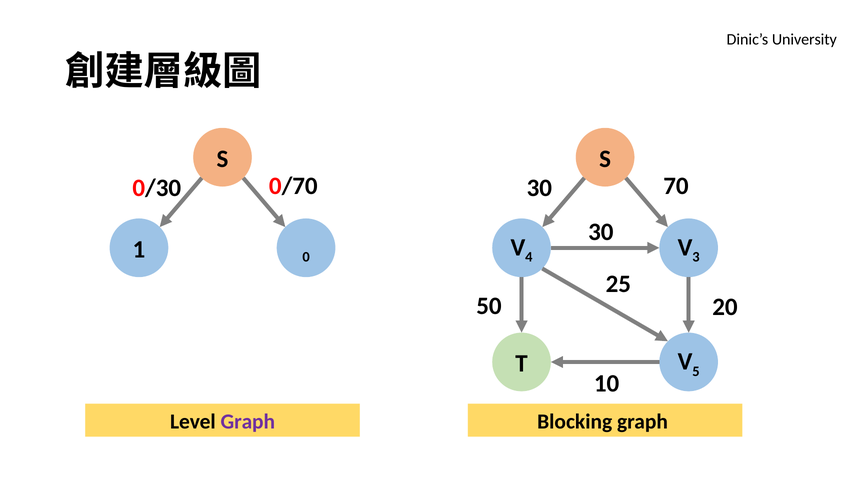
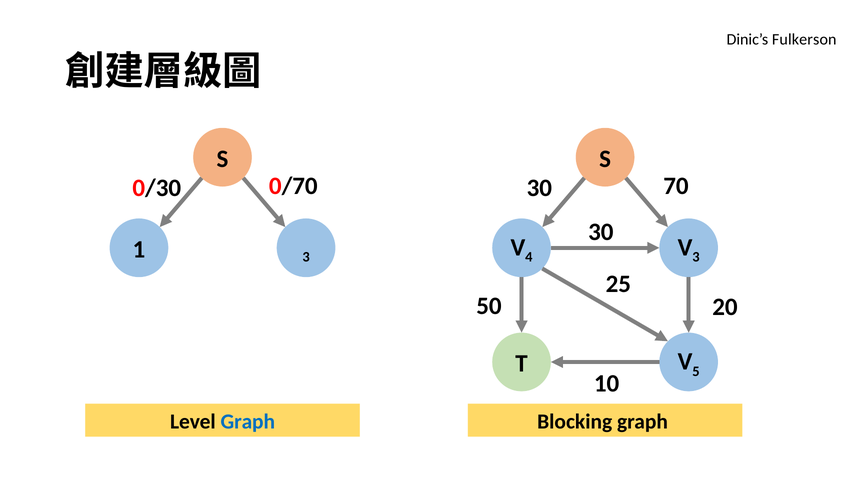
University: University -> Fulkerson (804, 40)
1 0: 0 -> 3 (306, 257)
Graph colour: purple -> blue (248, 422)
